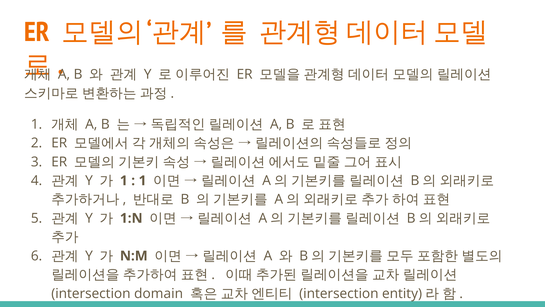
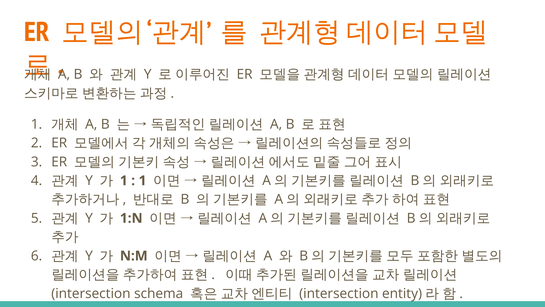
domain: domain -> schema (159, 293)
